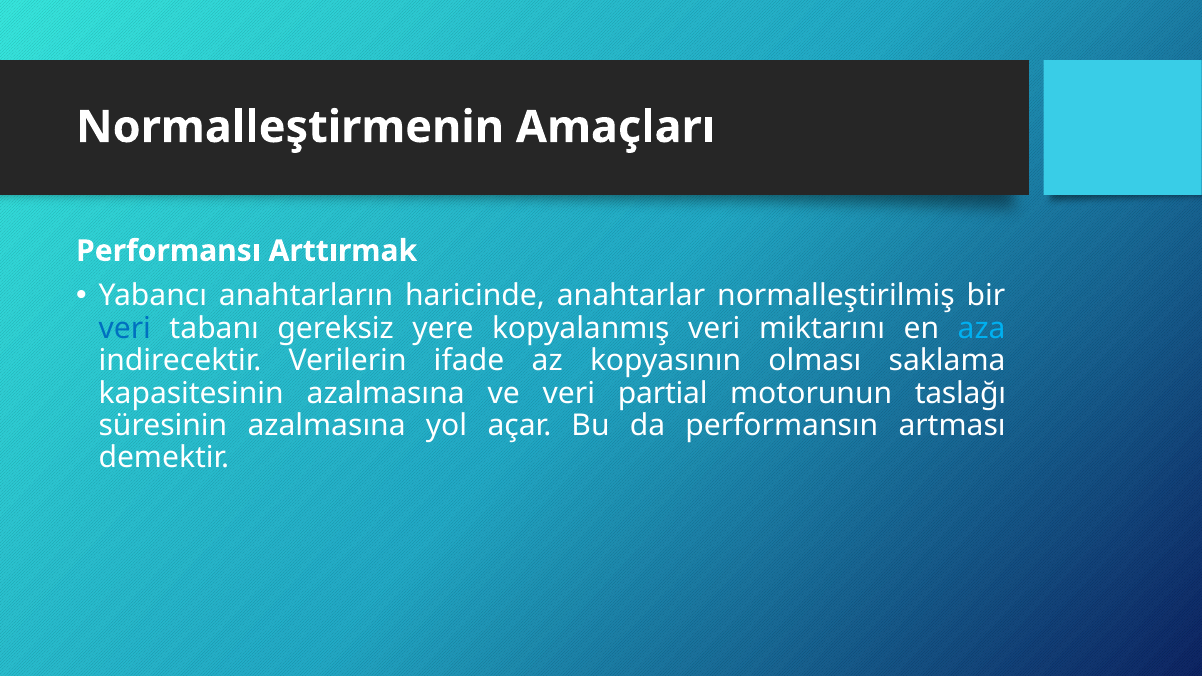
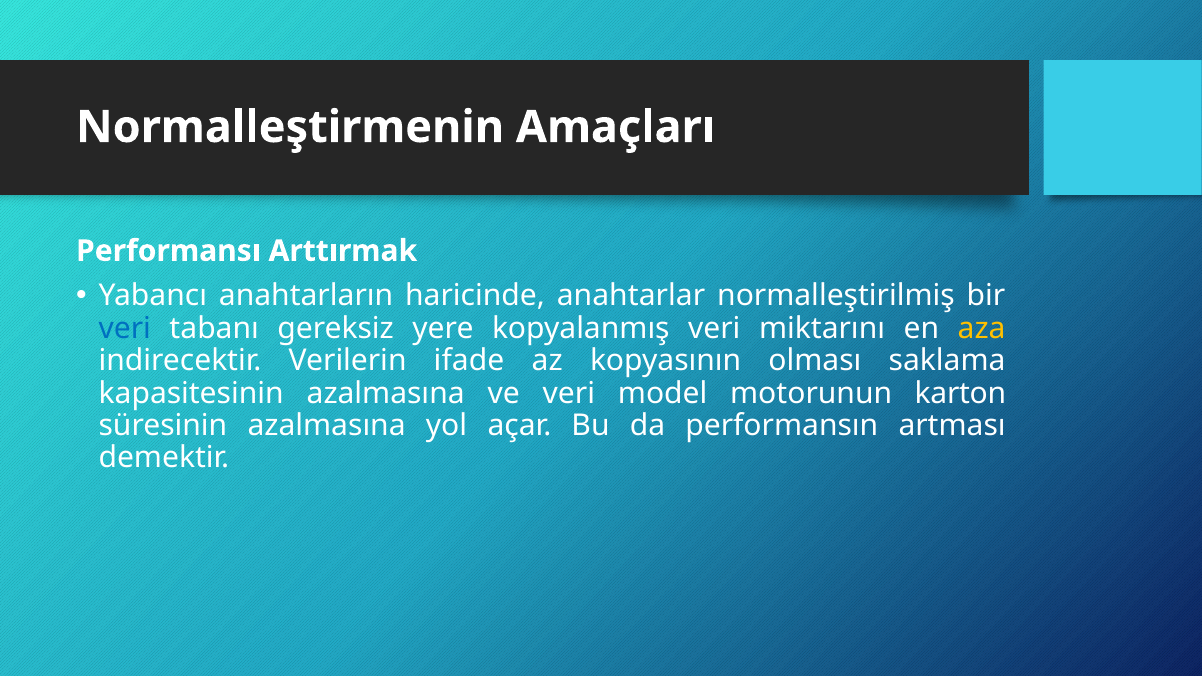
aza colour: light blue -> yellow (982, 328)
partial: partial -> model (663, 393)
taslağı: taslağı -> karton (960, 393)
